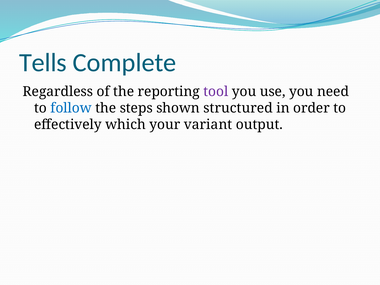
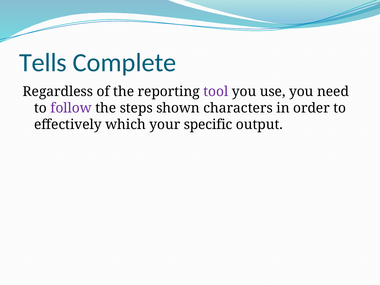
follow colour: blue -> purple (71, 108)
structured: structured -> characters (238, 108)
variant: variant -> specific (208, 125)
